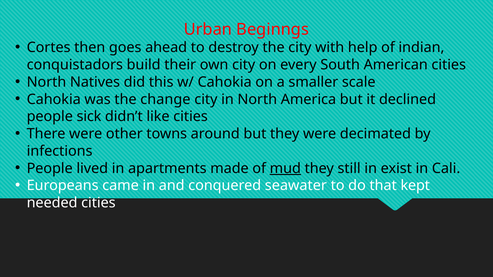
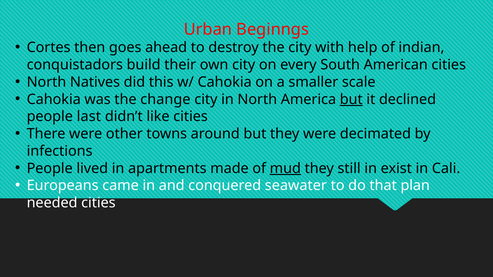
but underline: none -> present (351, 99)
sick: sick -> last (89, 117)
kept: kept -> plan (415, 186)
